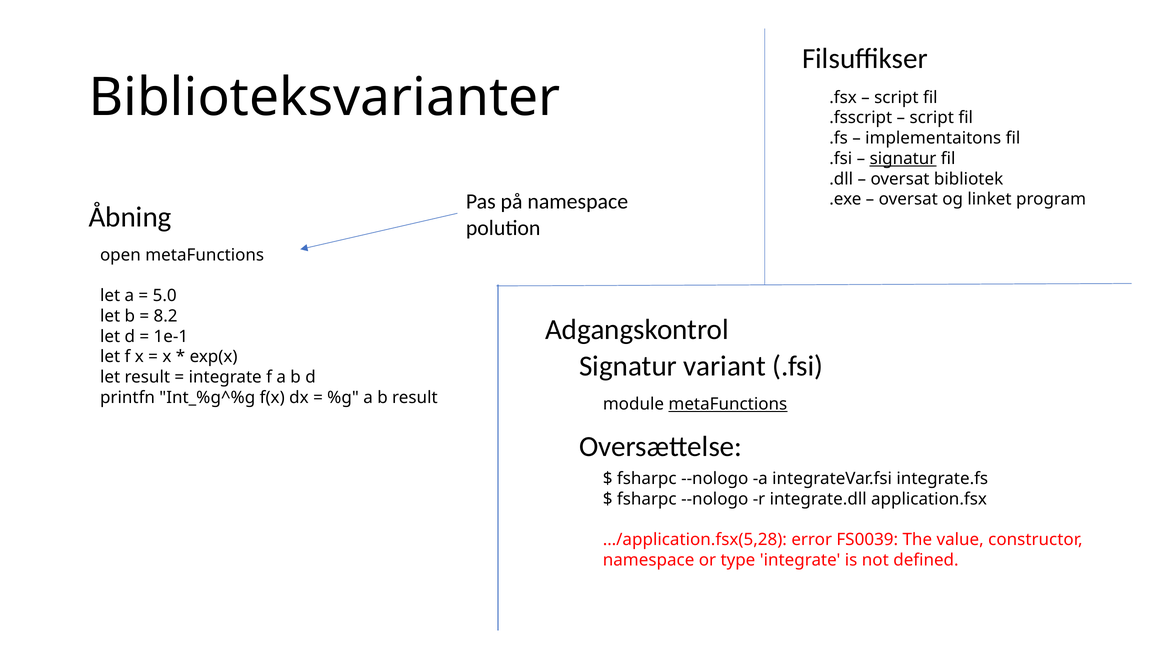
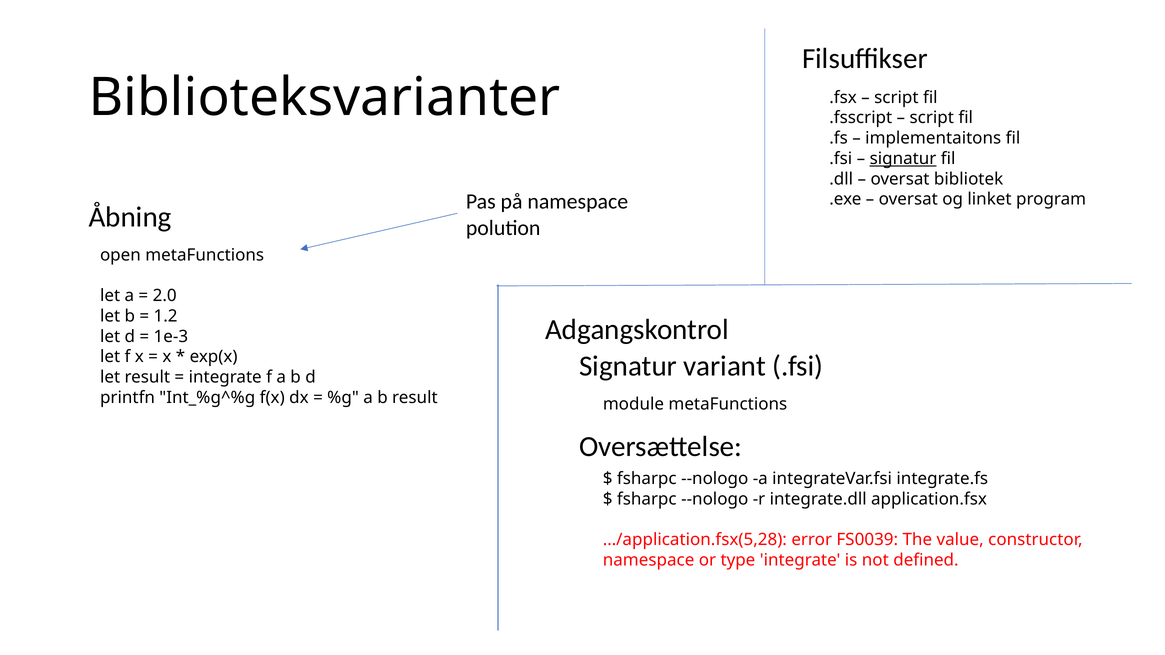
5.0: 5.0 -> 2.0 (165, 296)
8.2: 8.2 -> 1.2 (166, 316)
1e-1: 1e-1 -> 1e-3 (171, 337)
metaFunctions underline: present -> none (728, 405)
